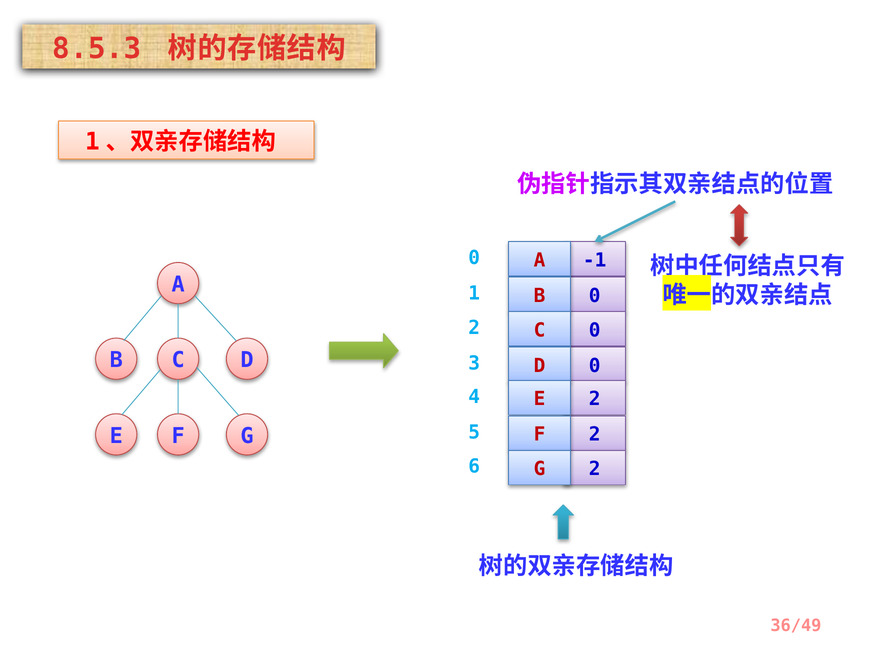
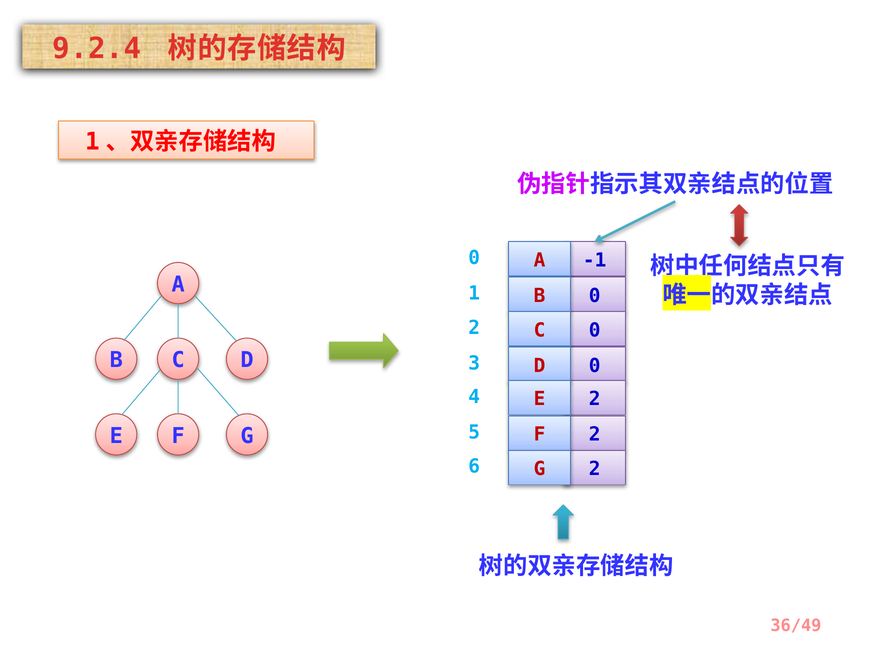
8.5.3: 8.5.3 -> 9.2.4 (97, 49)
